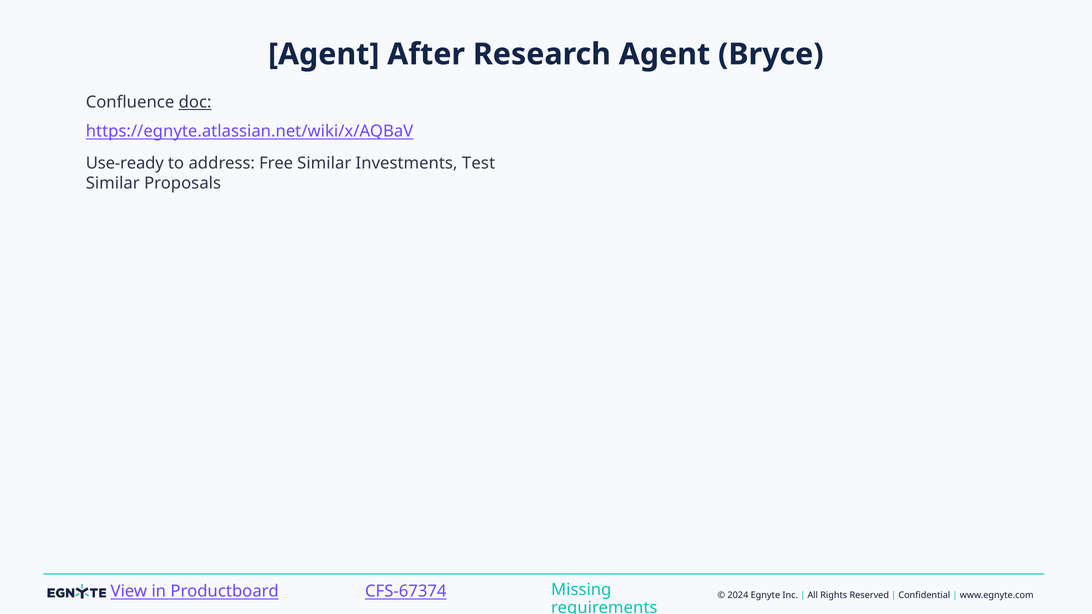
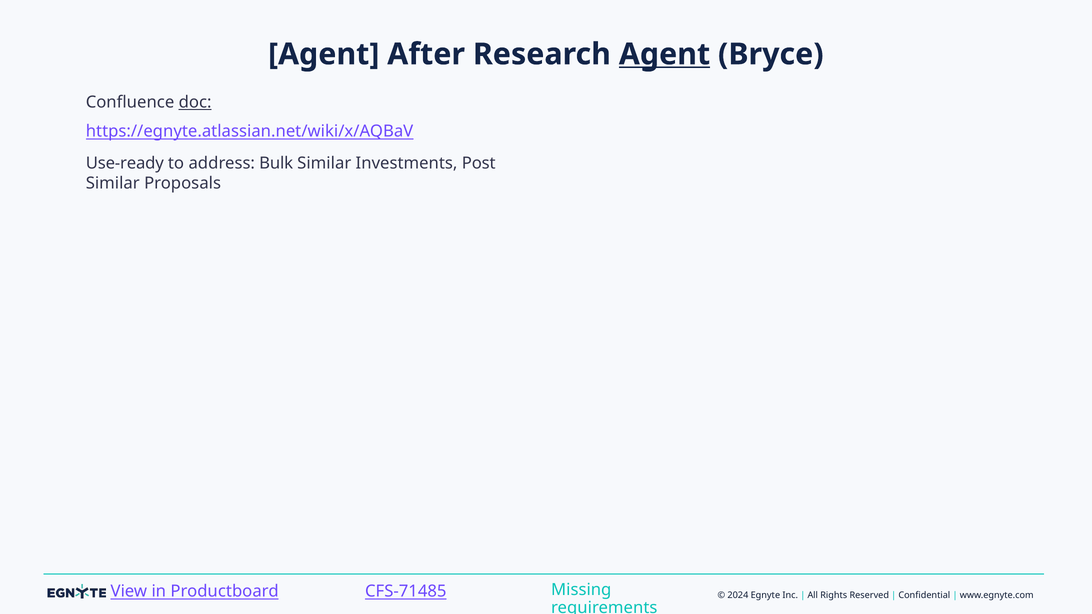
Agent underline: none -> present (665, 54)
Free: Free -> Bulk (276, 163)
Test: Test -> Post (479, 163)
CFS-67374: CFS-67374 -> CFS-71485 (406, 592)
